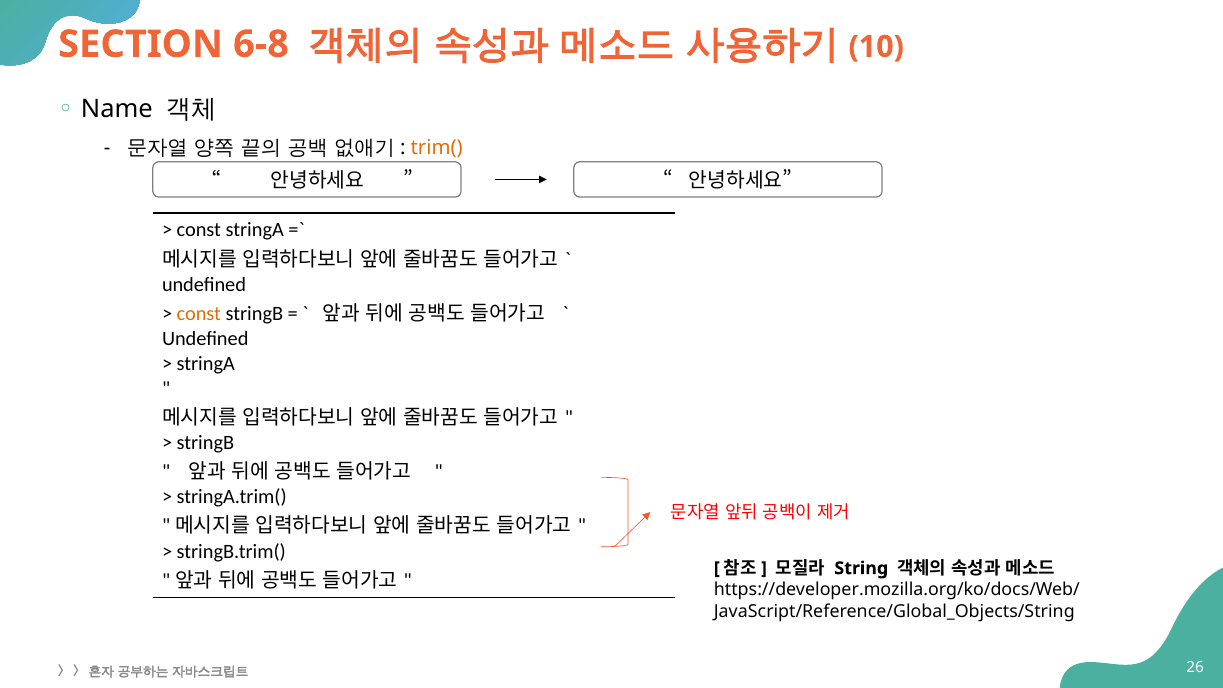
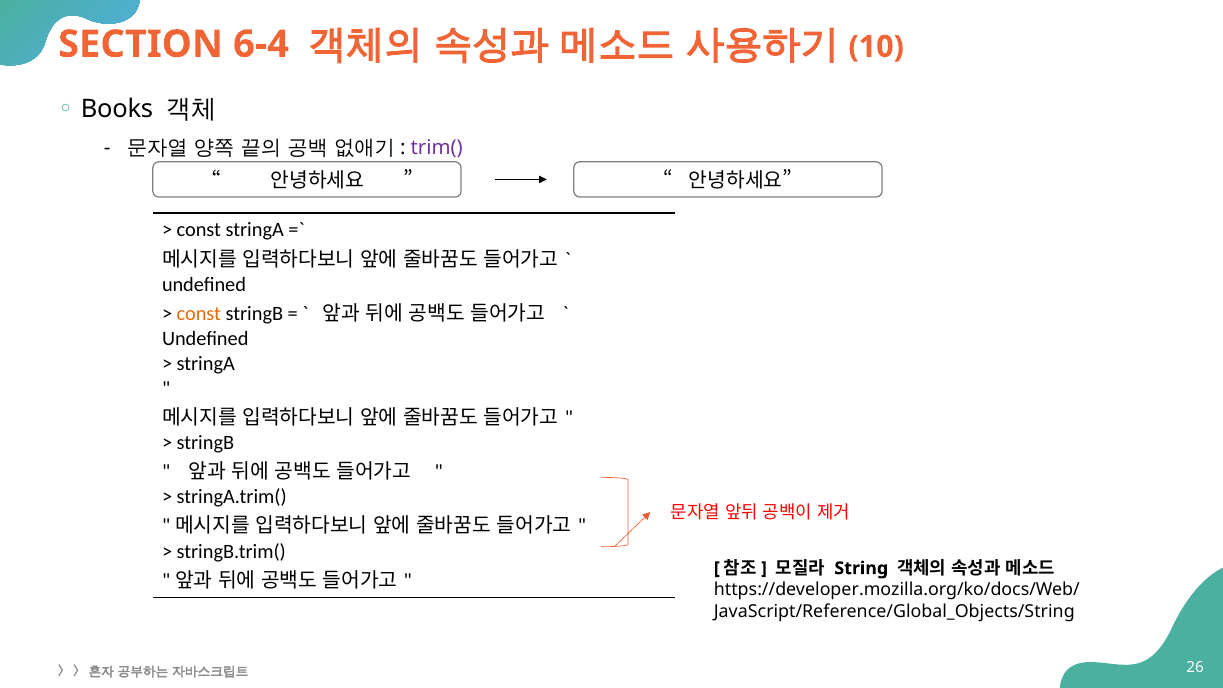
6-8: 6-8 -> 6-4 (261, 44)
Name: Name -> Books (117, 110)
trim( colour: orange -> purple (437, 148)
